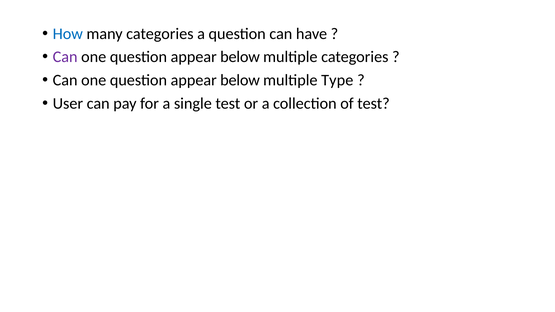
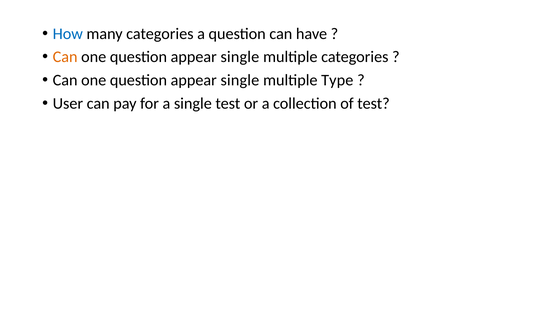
Can colour: purple -> orange (65, 57)
below: below -> single (240, 57)
below: below -> single (240, 80)
